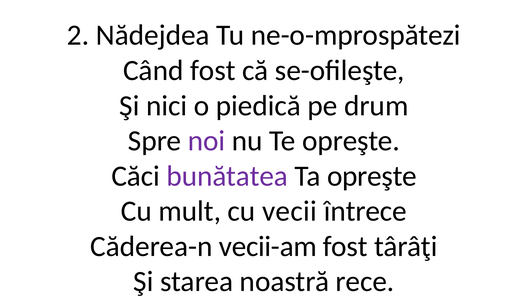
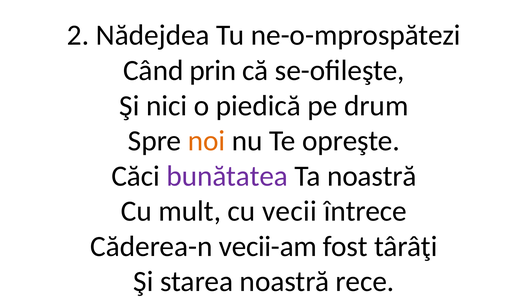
Când fost: fost -> prin (213, 70)
noi colour: purple -> orange (206, 141)
Ta opreşte: opreşte -> noastră (372, 176)
